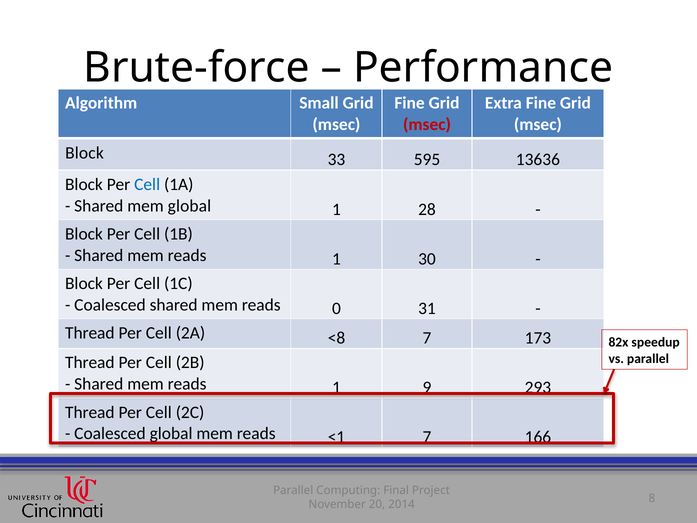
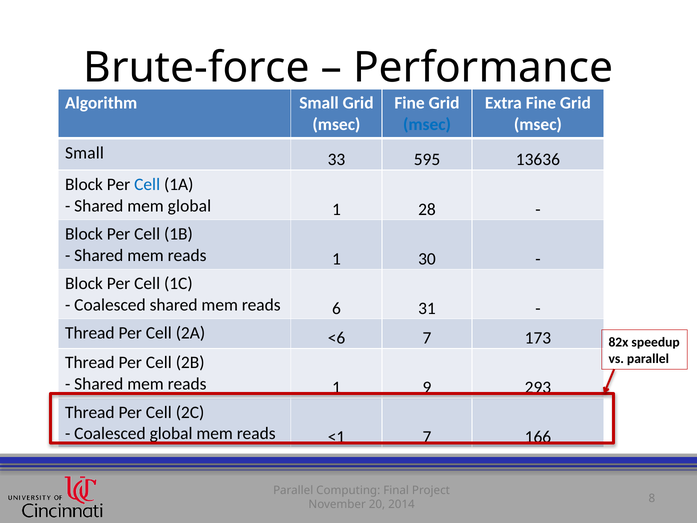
msec colour: red -> blue (427, 124)
Block: Block -> Small (84, 153)
0: 0 -> 6 (336, 308)
<8: <8 -> <6 (337, 338)
